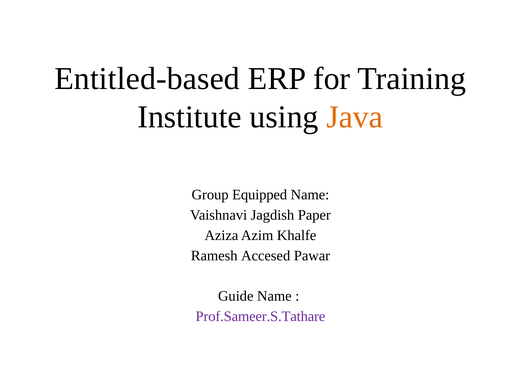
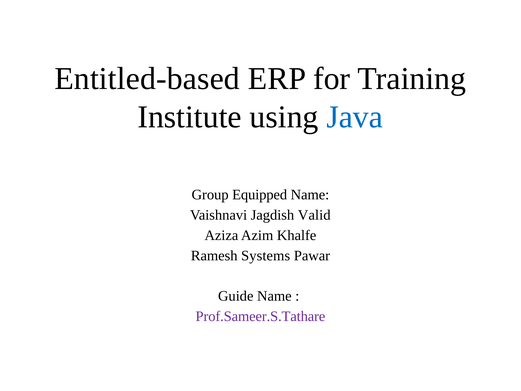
Java colour: orange -> blue (355, 117)
Paper: Paper -> Valid (314, 215)
Accesed: Accesed -> Systems (266, 255)
